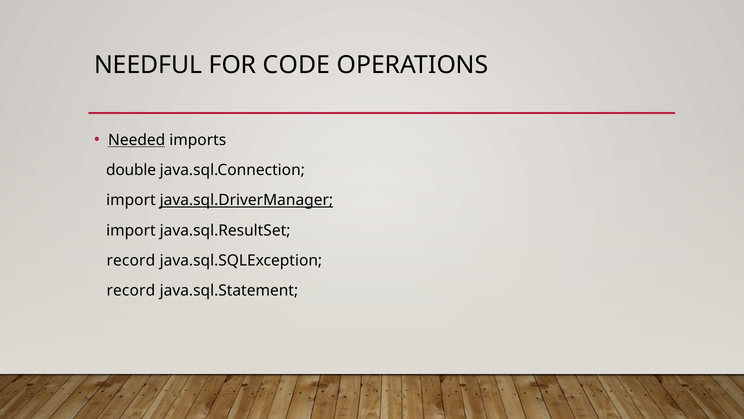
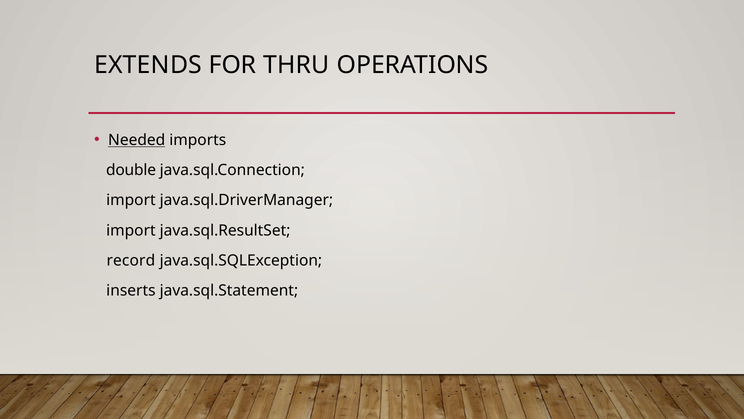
NEEDFUL: NEEDFUL -> EXTENDS (148, 65)
CODE: CODE -> THRU (296, 65)
java.sql.DriverManager underline: present -> none (246, 200)
record: record -> inserts (131, 290)
